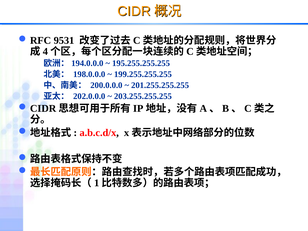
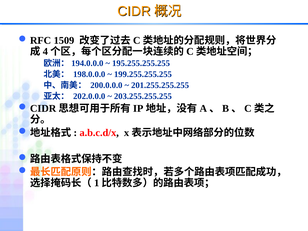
9531: 9531 -> 1509 (64, 40)
